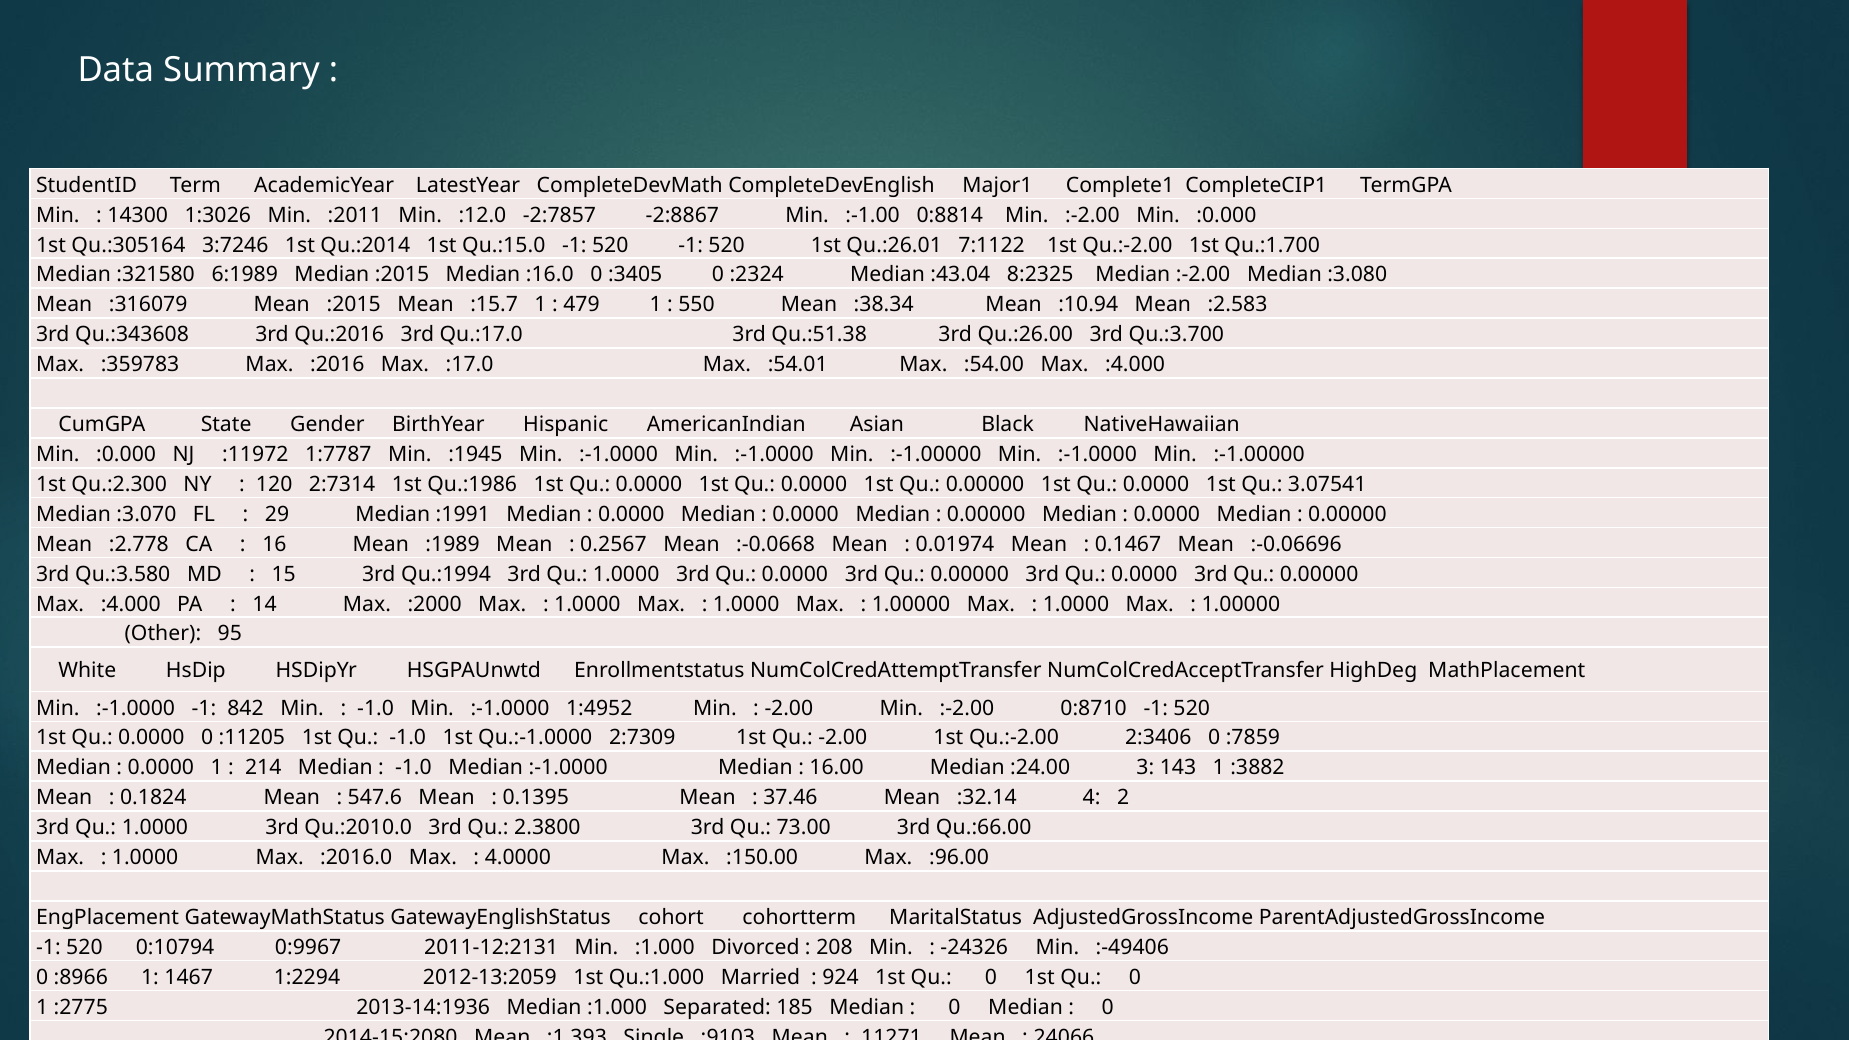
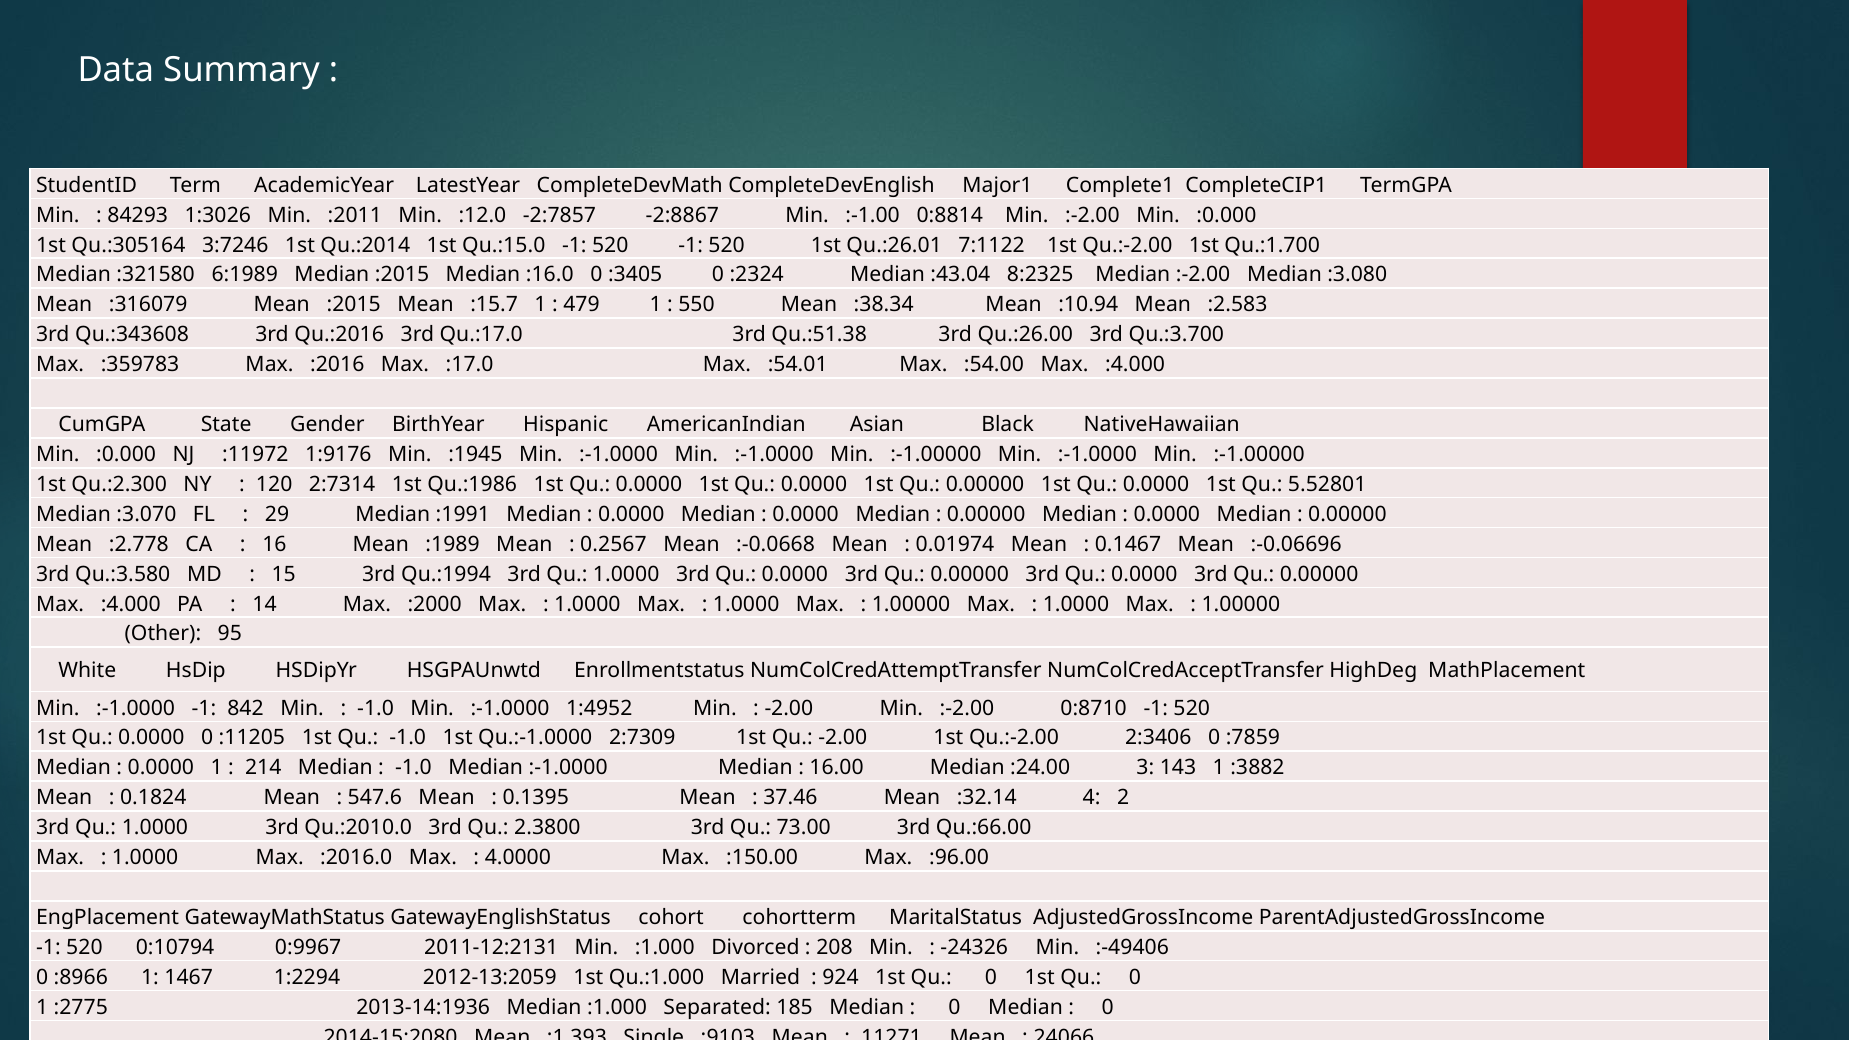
14300: 14300 -> 84293 (138, 215)
1:7787: 1:7787 -> 1:9176 (338, 454)
3.07541: 3.07541 -> 5.52801 (1327, 484)
